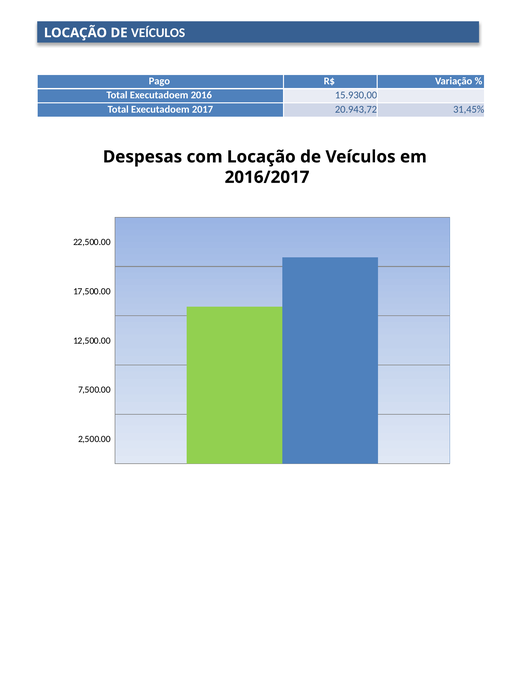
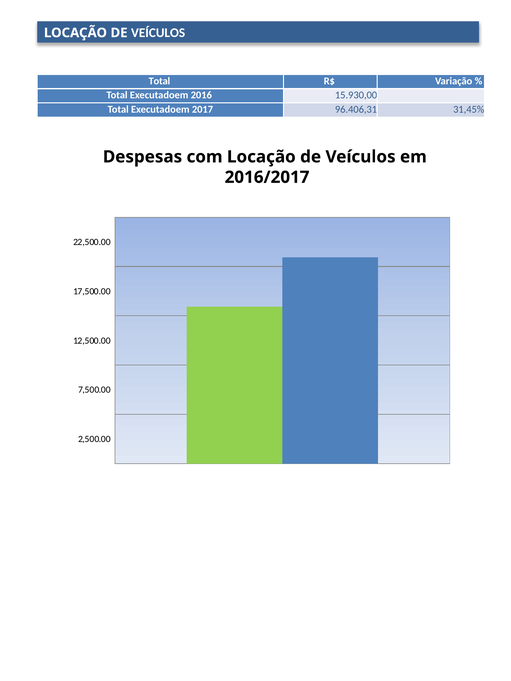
Pago: Pago -> Total (159, 81)
20.943,72: 20.943,72 -> 96.406,31 (356, 109)
